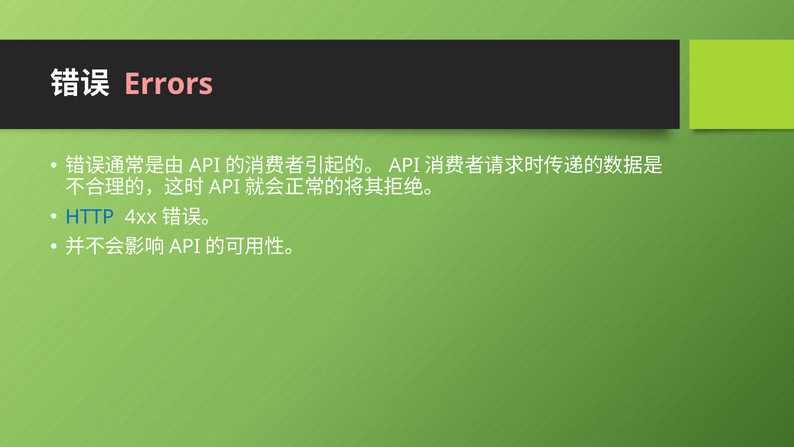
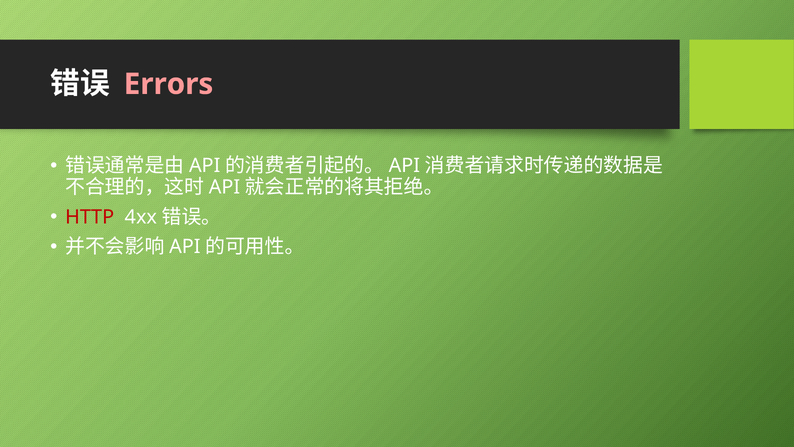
HTTP colour: blue -> red (90, 217)
